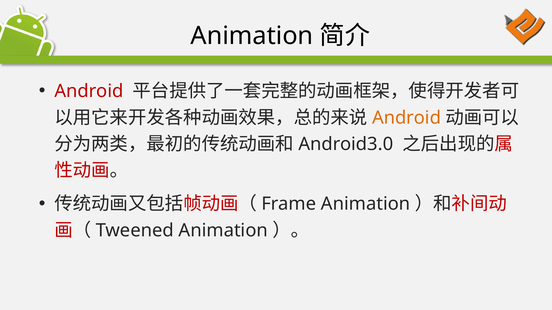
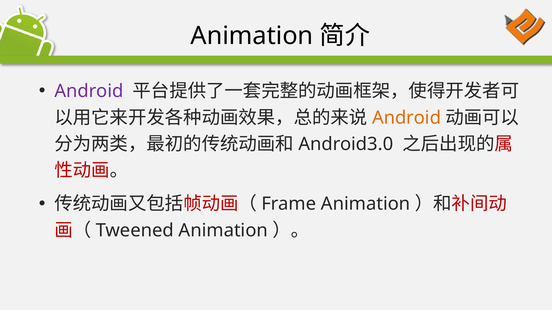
Android colour: red -> purple (89, 91)
